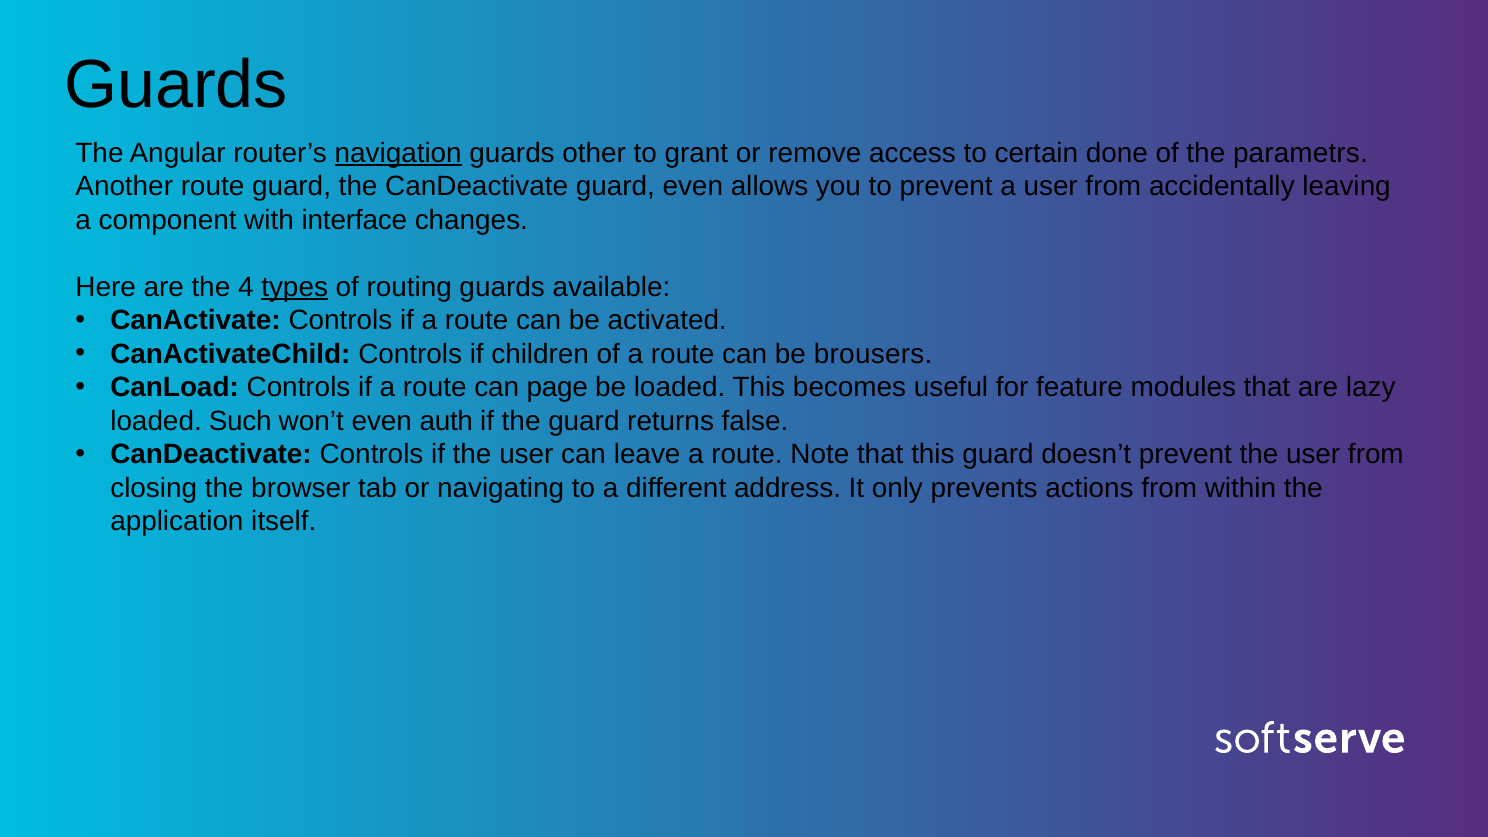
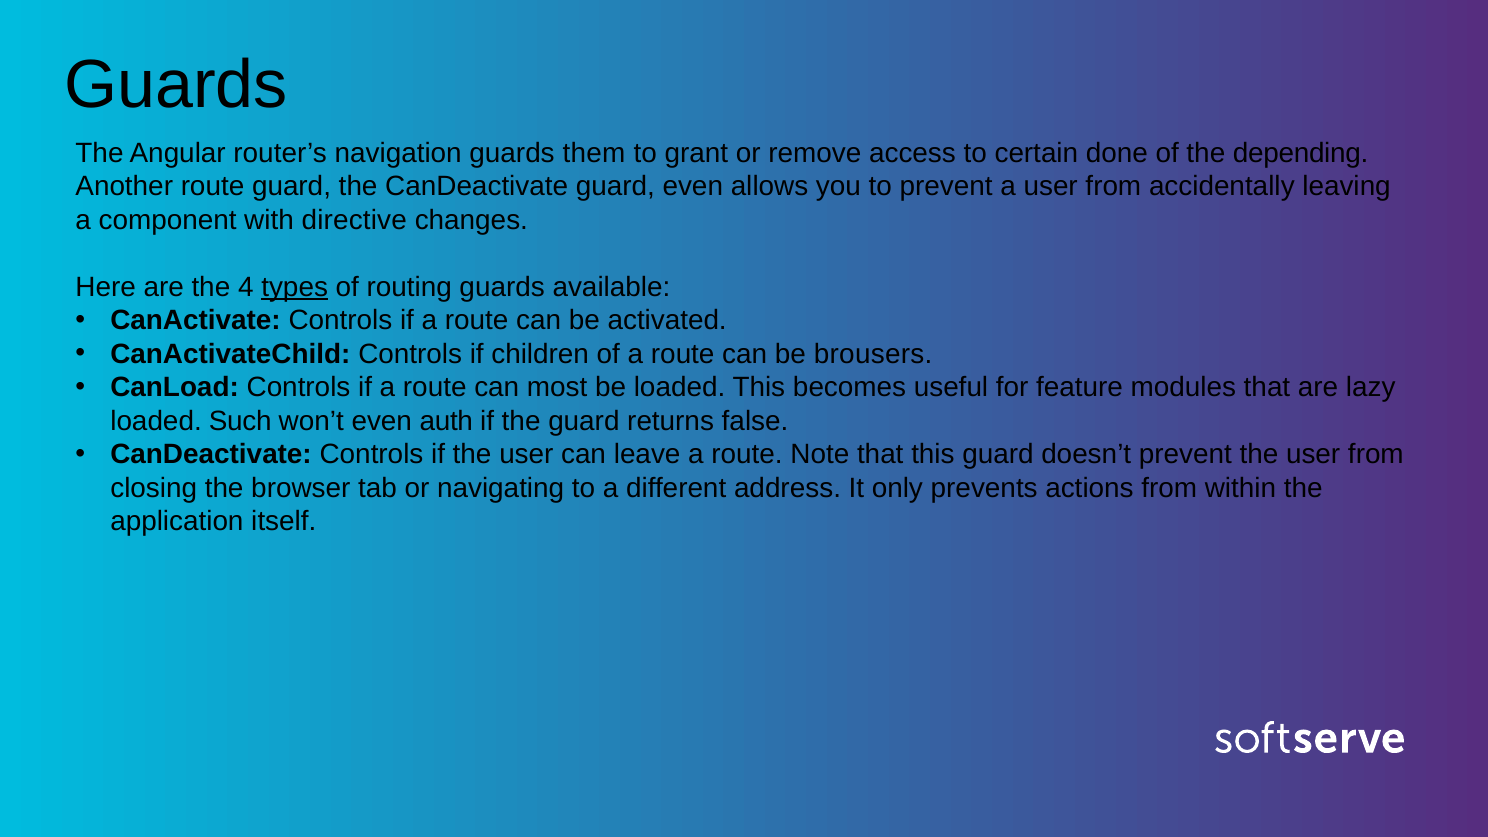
navigation underline: present -> none (398, 153)
other: other -> them (594, 153)
parametrs: parametrs -> depending (1301, 153)
interface: interface -> directive (354, 220)
page: page -> most (557, 388)
